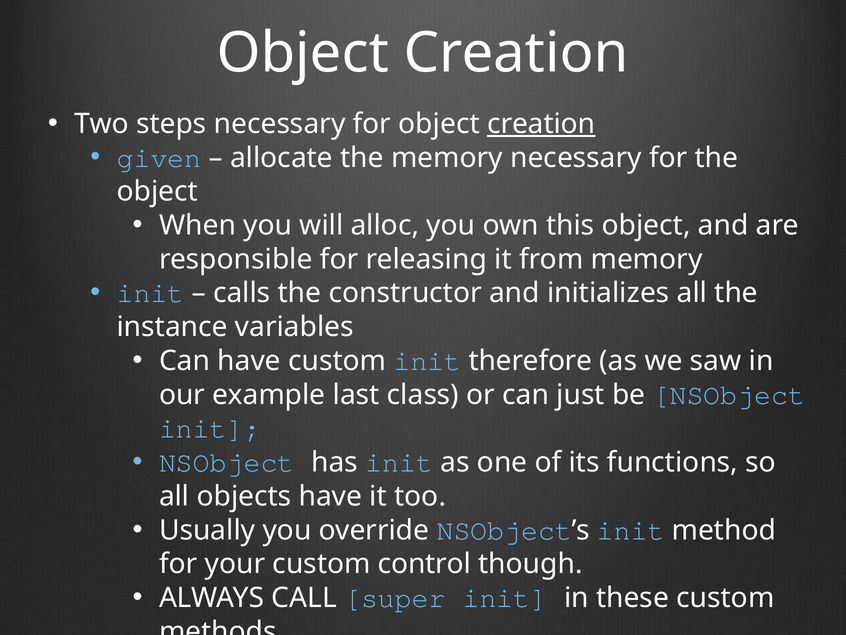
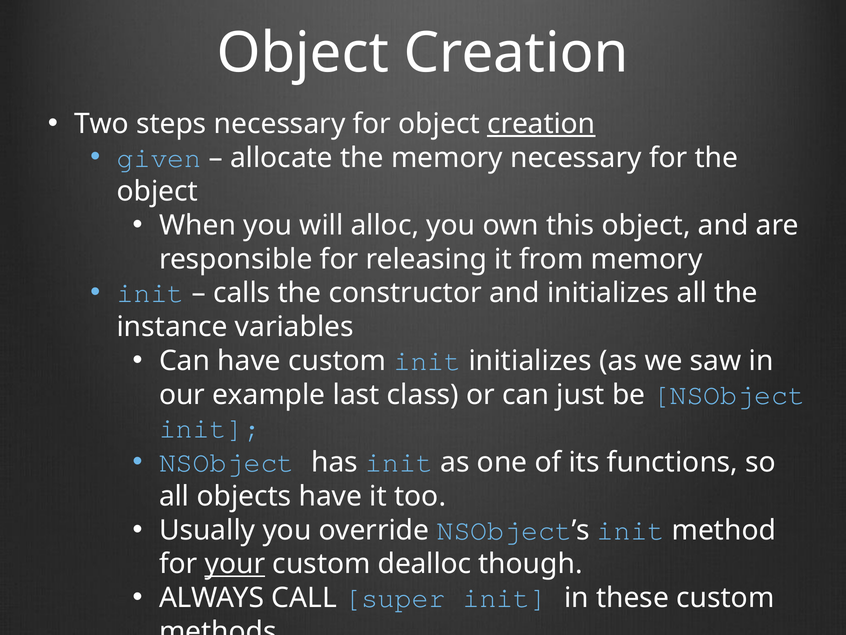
init therefore: therefore -> initializes (530, 361)
your underline: none -> present (235, 564)
control: control -> dealloc (424, 564)
